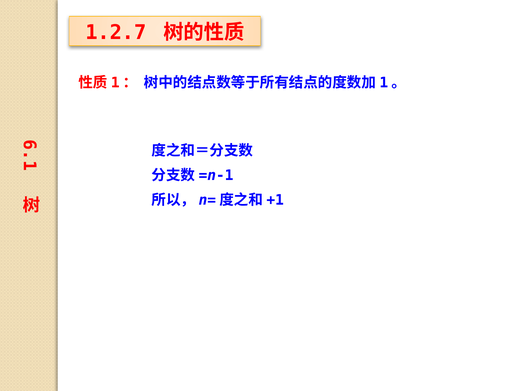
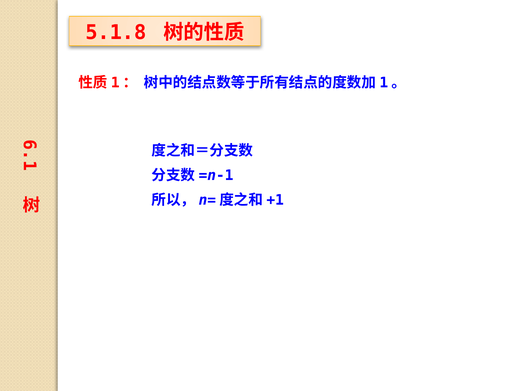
1.2.7: 1.2.7 -> 5.1.8 (116, 32)
